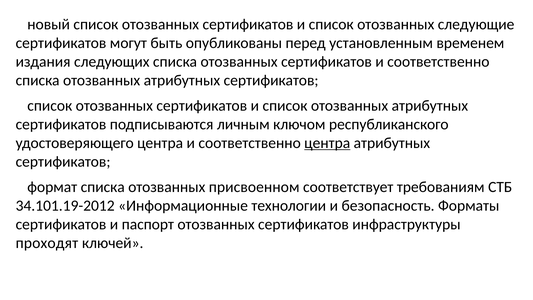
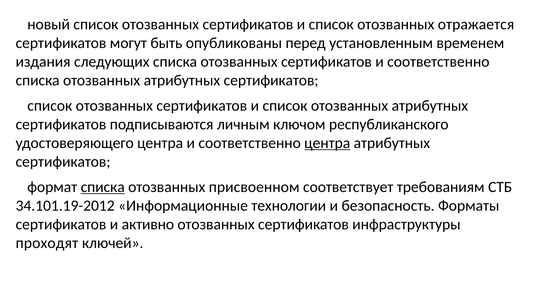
следующие: следующие -> отражается (476, 24)
списка underline: none -> present (103, 187)
паспорт: паспорт -> активно (148, 224)
